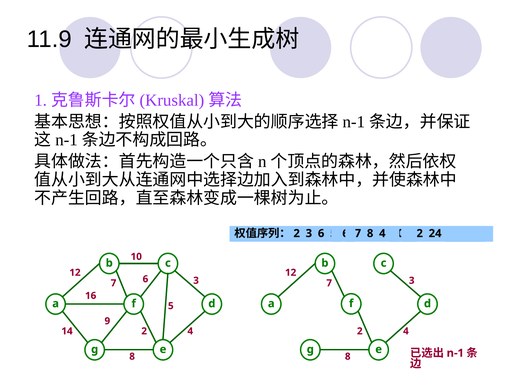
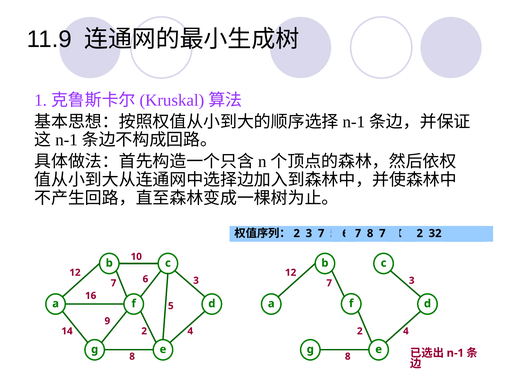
3 6: 6 -> 7 (321, 234)
8 4: 4 -> 7 (382, 234)
24: 24 -> 32 (435, 234)
